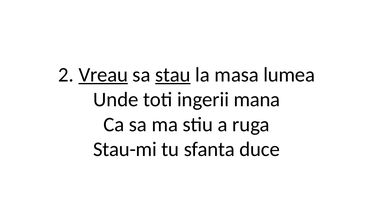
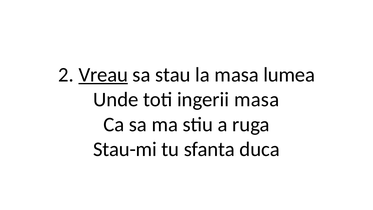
stau underline: present -> none (173, 75)
ingerii mana: mana -> masa (257, 100)
duce: duce -> duca (260, 149)
